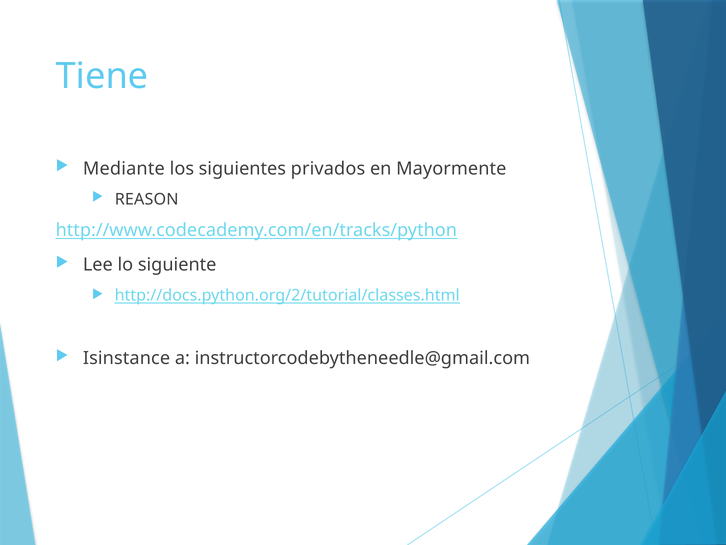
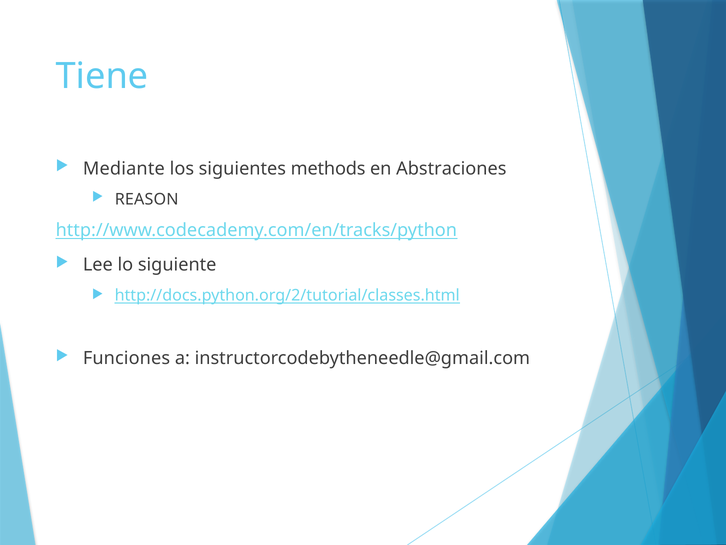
privados: privados -> methods (328, 169)
Mayormente: Mayormente -> Abstraciones (451, 169)
Isinstance: Isinstance -> Funciones (126, 358)
